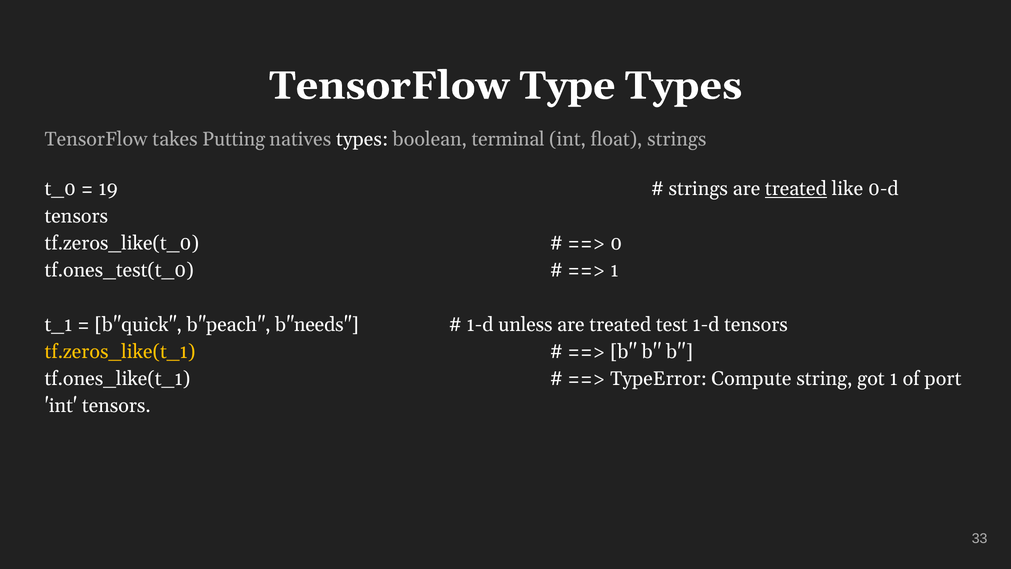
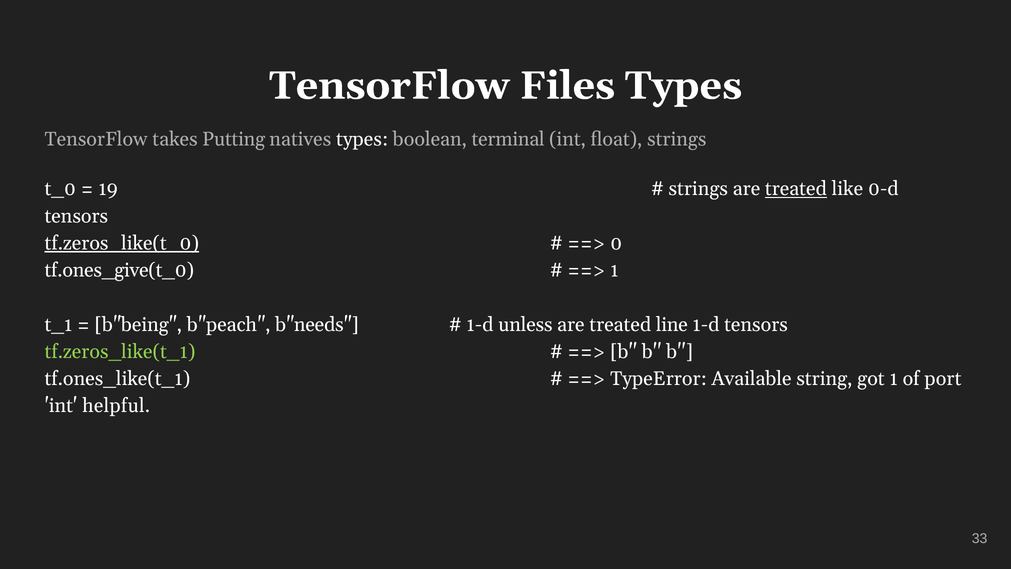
Type: Type -> Files (567, 86)
tf.zeros_like(t_0 underline: none -> present (122, 243)
tf.ones_test(t_0: tf.ones_test(t_0 -> tf.ones_give(t_0 (119, 270)
b"quick: b"quick -> b"being (138, 324)
test: test -> line (672, 324)
tf.zeros_like(t_1 colour: yellow -> light green (120, 352)
Compute: Compute -> Available (751, 379)
int tensors: tensors -> helpful (116, 406)
